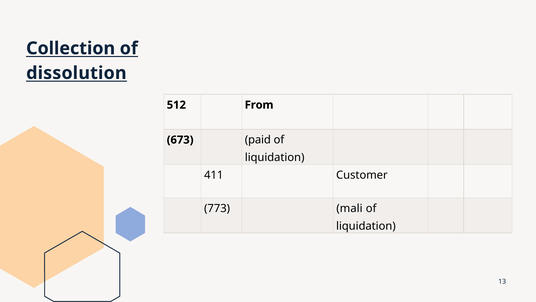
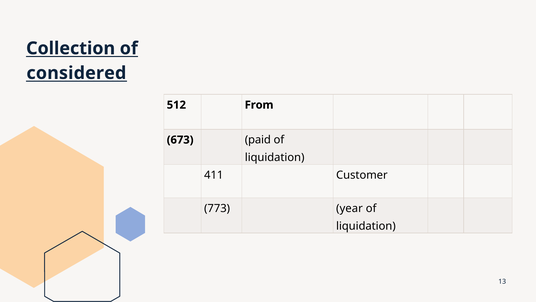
dissolution: dissolution -> considered (76, 73)
mali: mali -> year (349, 208)
